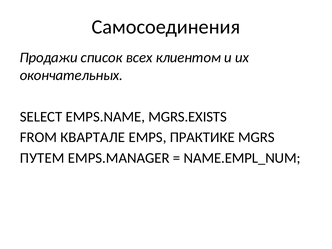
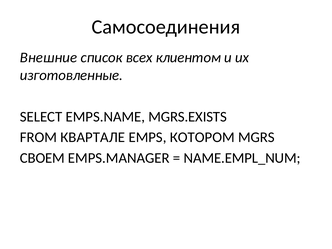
Продажи: Продажи -> Внешние (49, 58)
окончательных: окончательных -> изготовленные (71, 75)
ПРАКТИКЕ: ПРАКТИКЕ -> КОТОРОМ (202, 137)
ПУТЕМ: ПУТЕМ -> СВОЕМ (42, 158)
